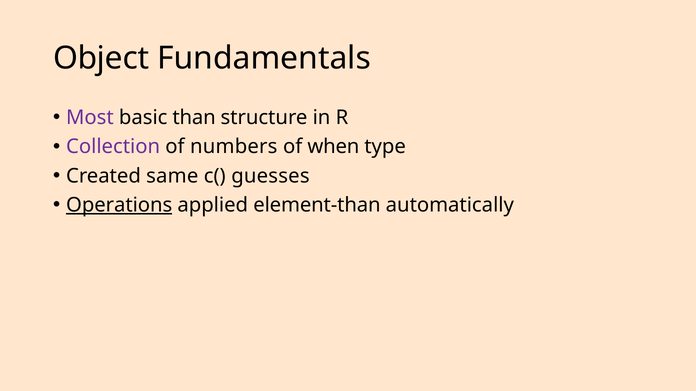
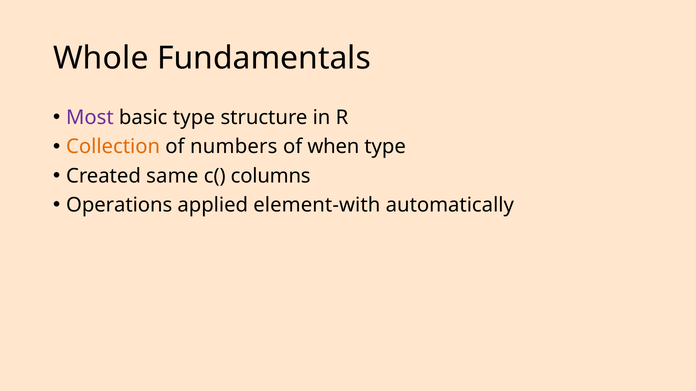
Object: Object -> Whole (101, 58)
basic than: than -> type (194, 118)
Collection colour: purple -> orange (113, 147)
guesses: guesses -> columns (271, 176)
Operations underline: present -> none (119, 205)
element-than: element-than -> element-with (317, 205)
